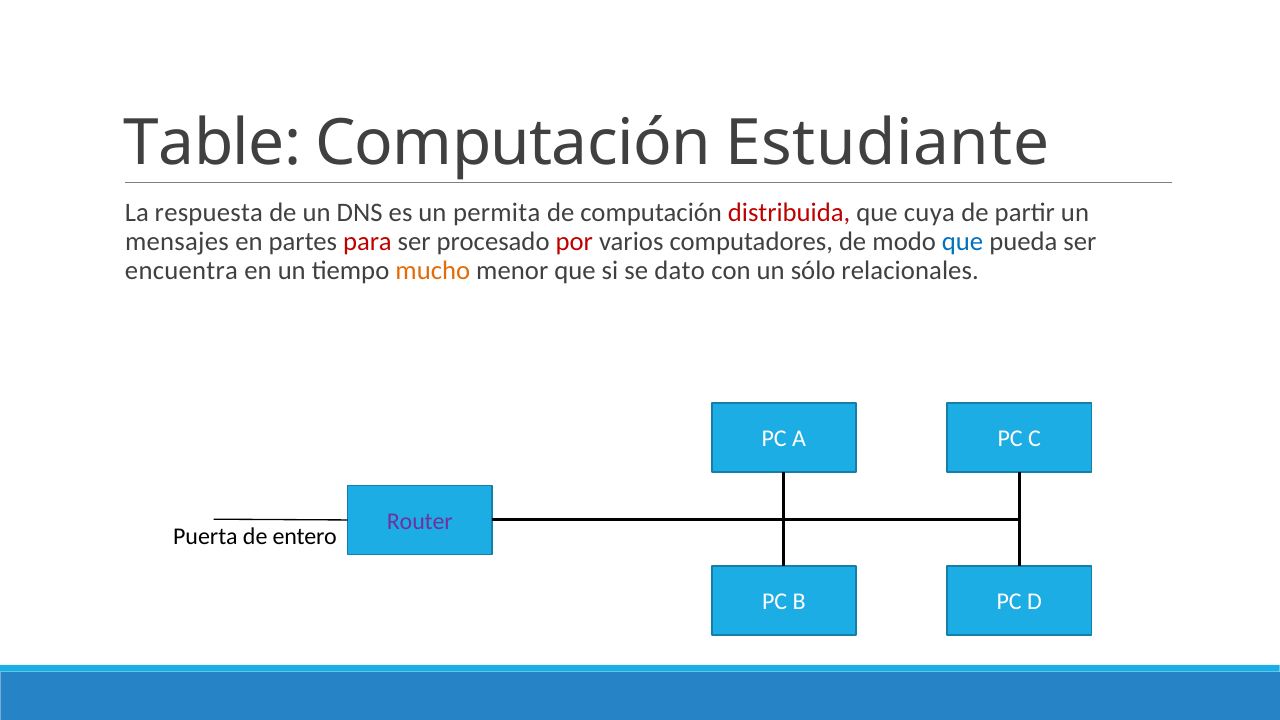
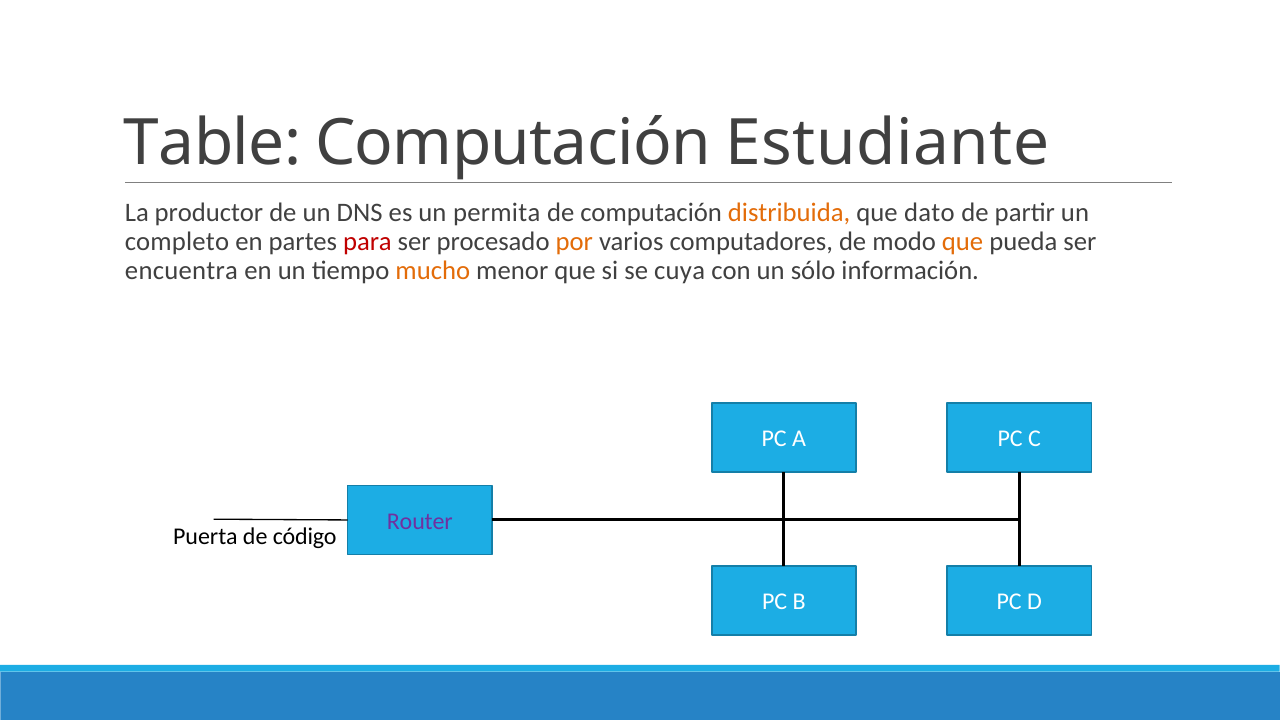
respuesta: respuesta -> productor (209, 213)
distribuida colour: red -> orange (789, 213)
cuya: cuya -> dato (929, 213)
mensajes: mensajes -> completo (177, 242)
por colour: red -> orange (574, 242)
que colour: blue -> orange (963, 242)
dato: dato -> cuya (680, 270)
relacionales: relacionales -> información (910, 270)
entero: entero -> código (305, 536)
